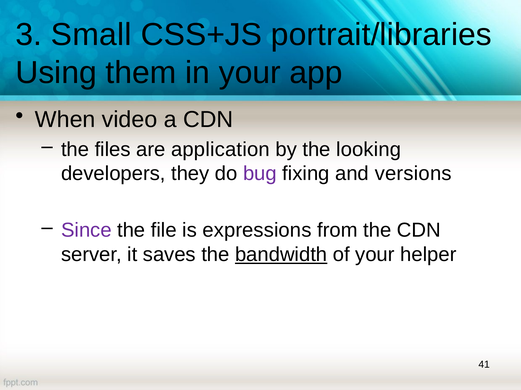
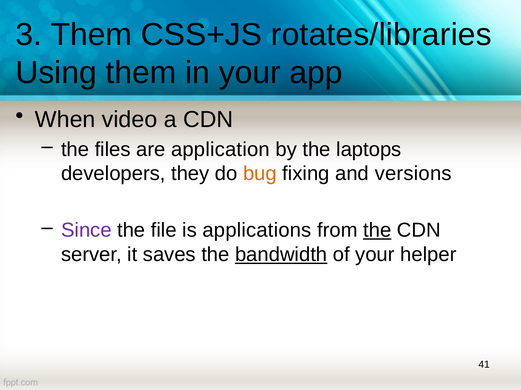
3 Small: Small -> Them (91, 35)
portrait/libraries: portrait/libraries -> rotates/libraries (381, 35)
looking: looking -> laptops (369, 150)
bug colour: purple -> orange (260, 174)
expressions: expressions -> applications (257, 231)
the underline: none -> present (377, 231)
